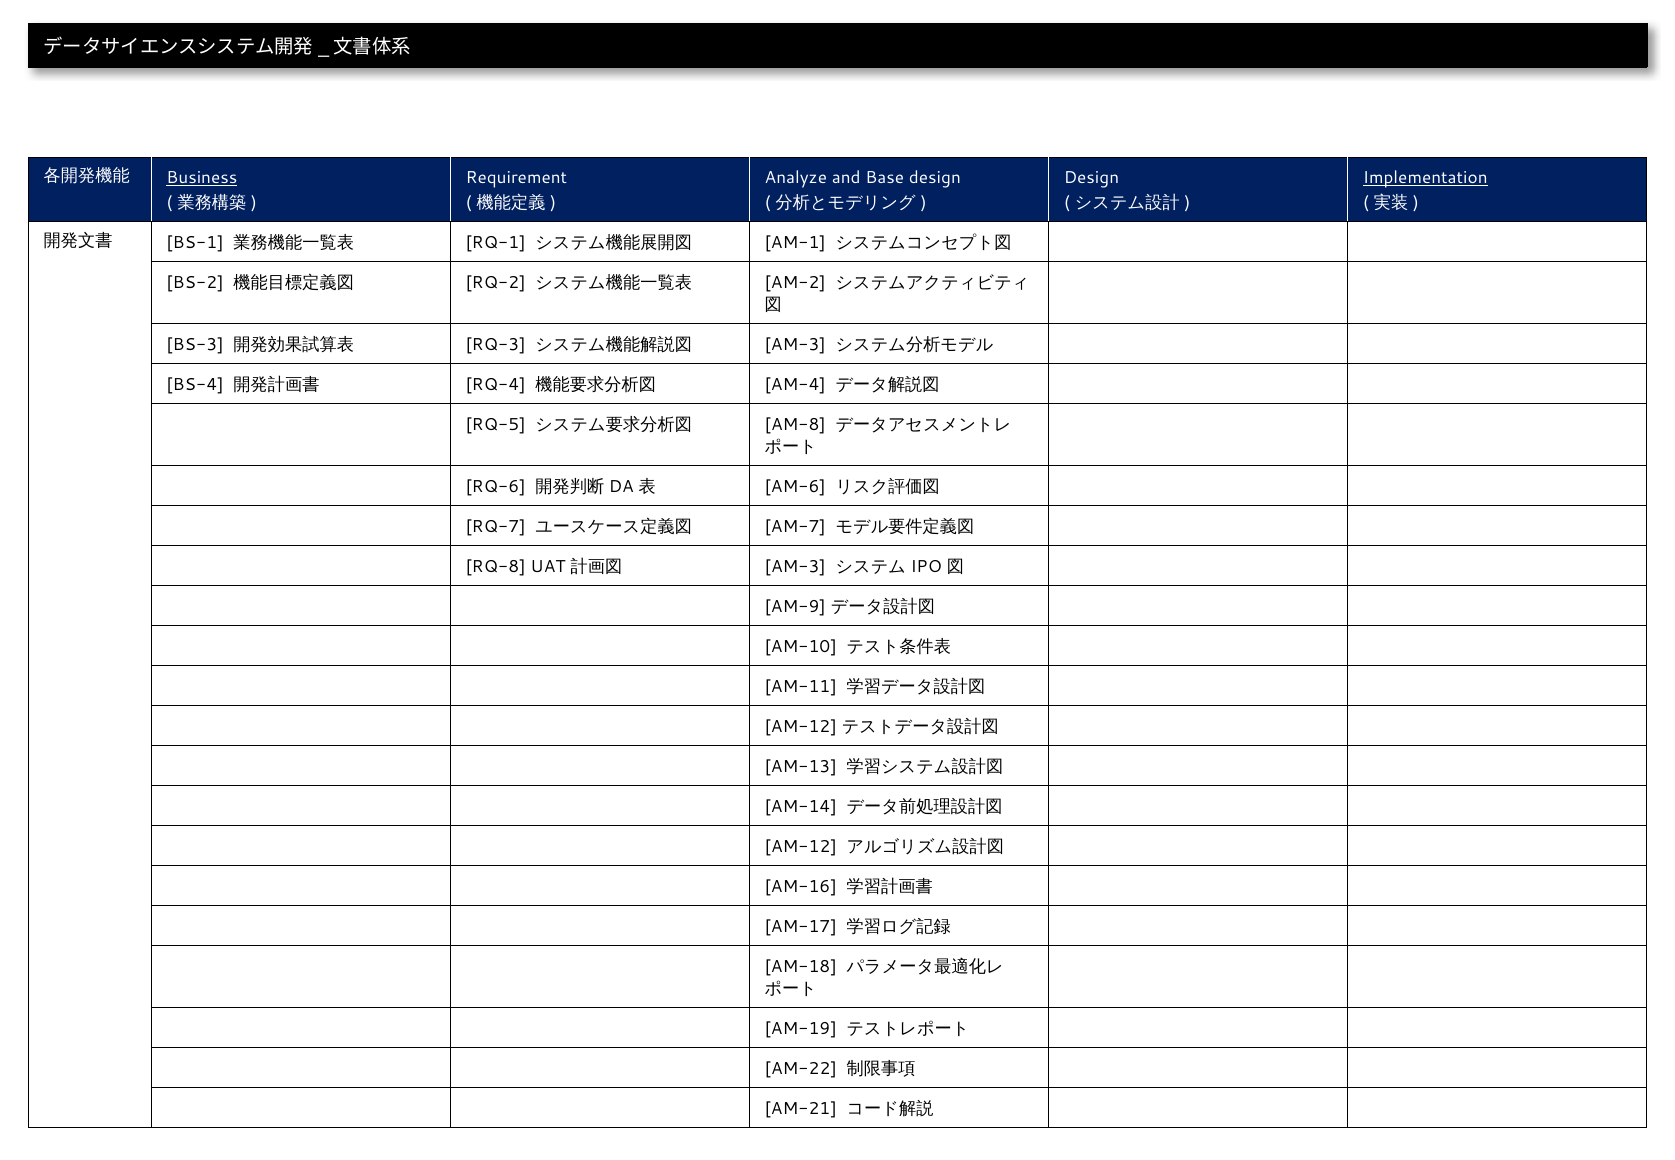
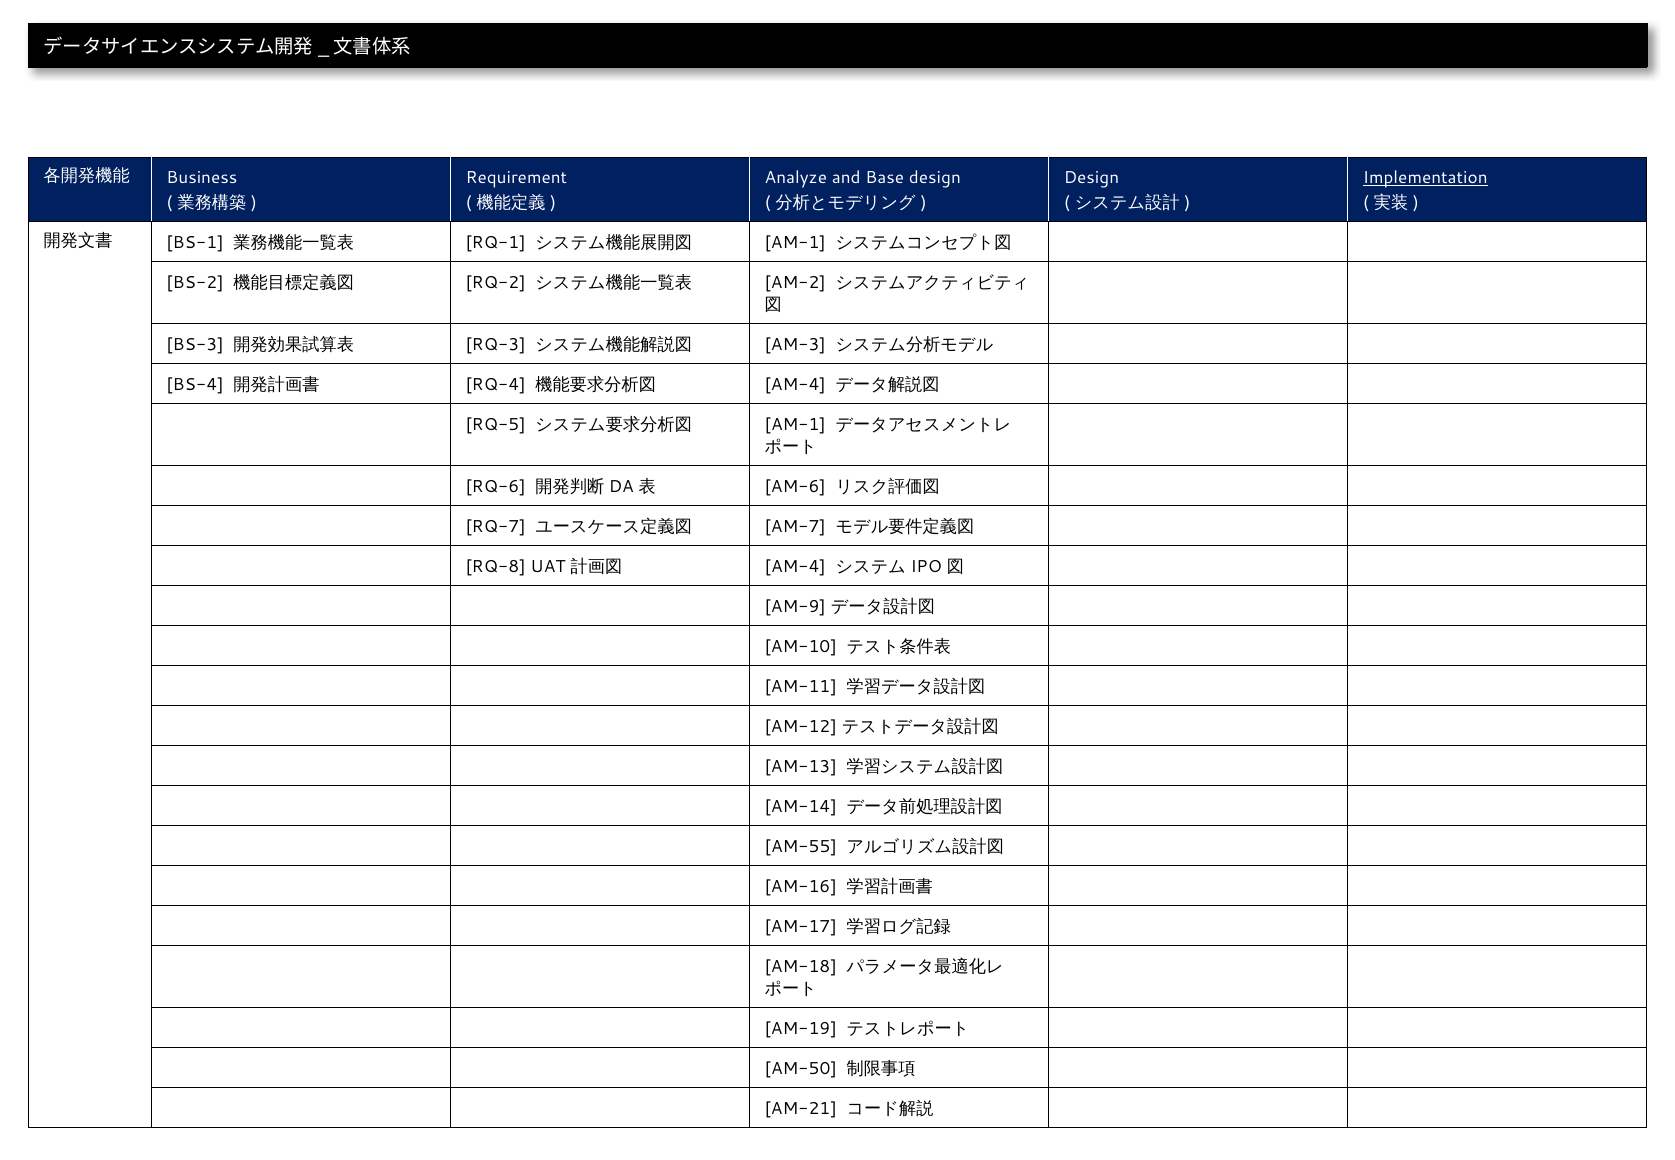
Business underline: present -> none (202, 178)
AM-8: AM-8 -> AM-1 (795, 424)
AM-3: AM-3 -> AM-4 (795, 566)
AM-12: AM-12 -> AM-55 (801, 846)
AM-22: AM-22 -> AM-50 (801, 1068)
